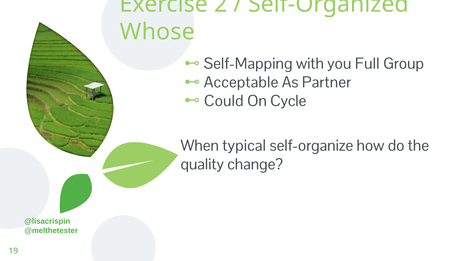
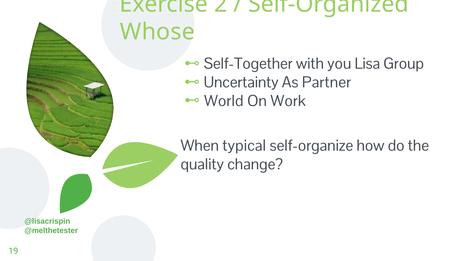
Self-Mapping: Self-Mapping -> Self-Together (248, 64)
Full: Full -> Lisa (367, 64)
Acceptable: Acceptable -> Uncertainty (241, 83)
Could: Could -> World (224, 101)
Cycle: Cycle -> Work (288, 101)
